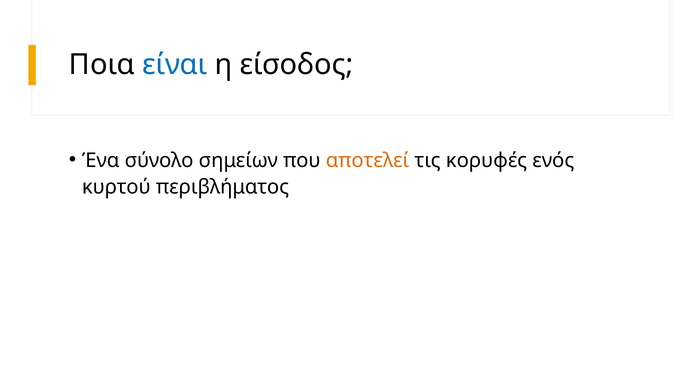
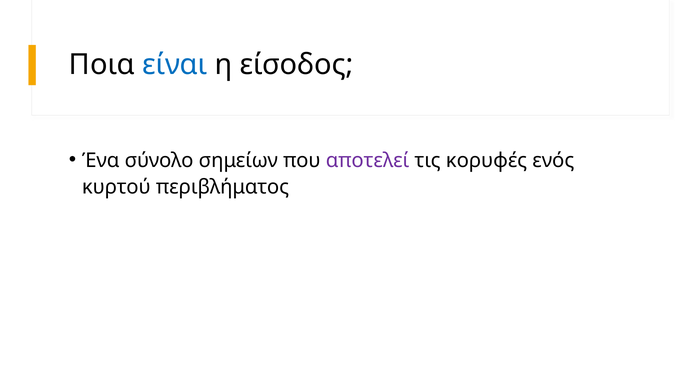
αποτελεί colour: orange -> purple (368, 160)
